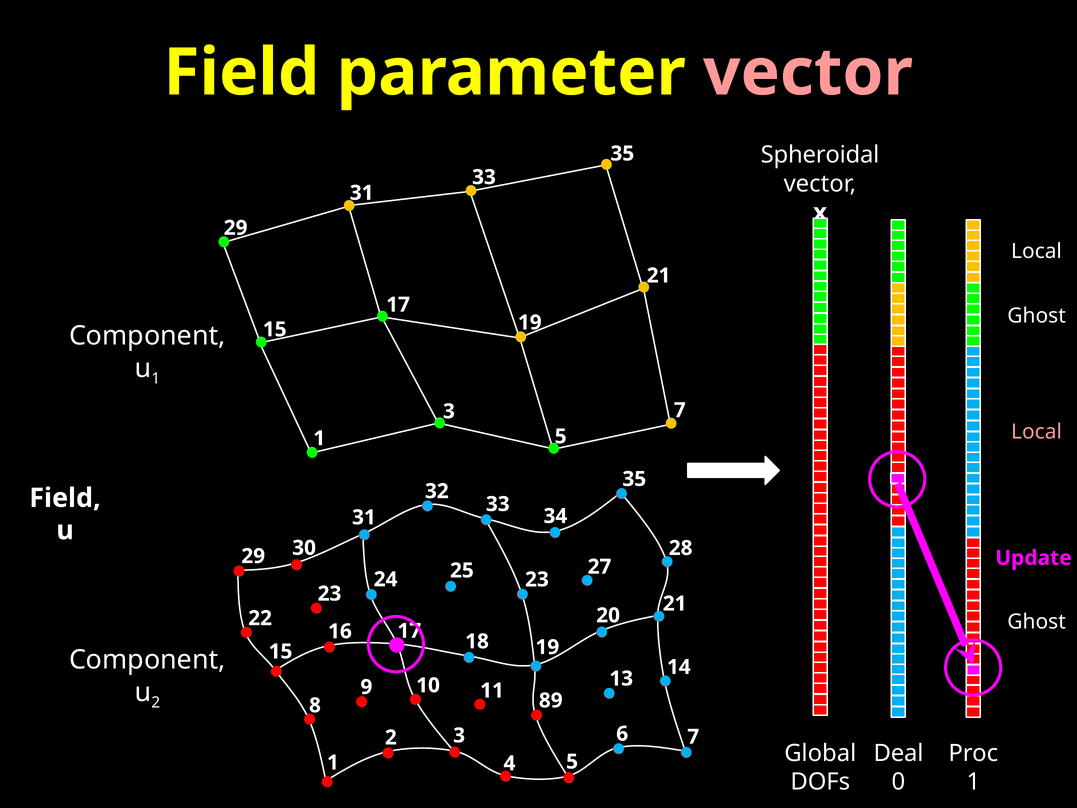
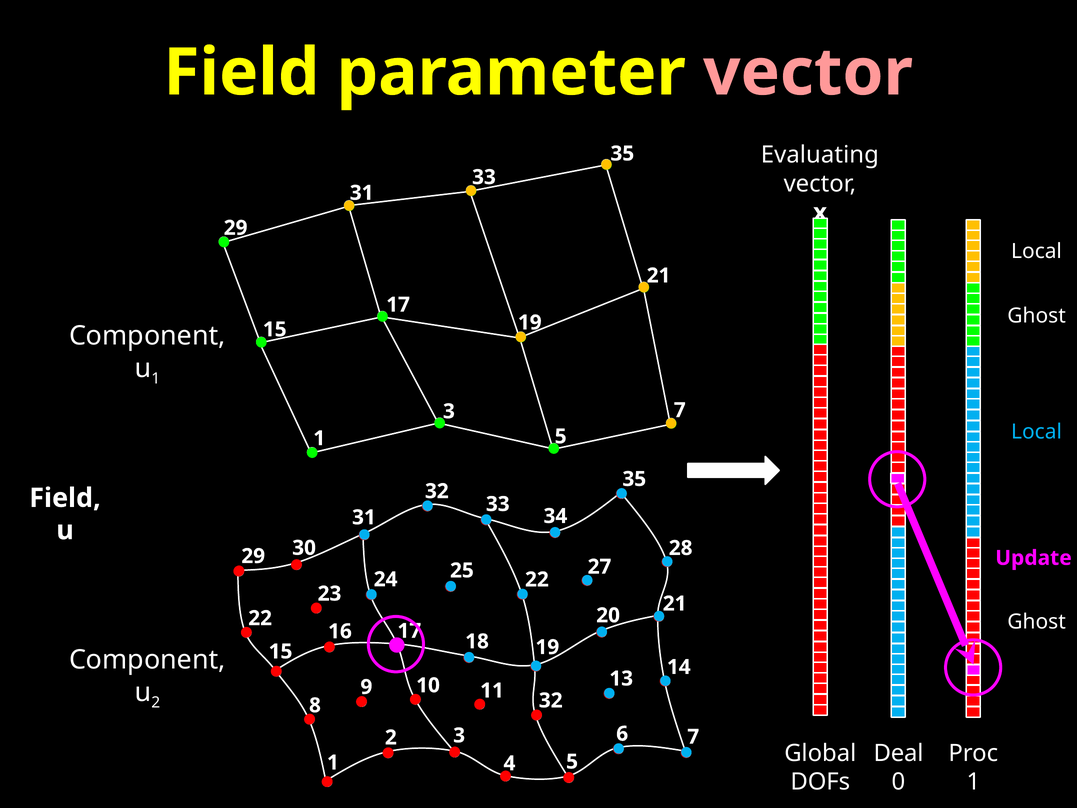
Spheroidal: Spheroidal -> Evaluating (820, 155)
Local colour: pink -> light blue (1037, 432)
23: 23 -> 22 (537, 579)
89: 89 -> 32 (551, 700)
